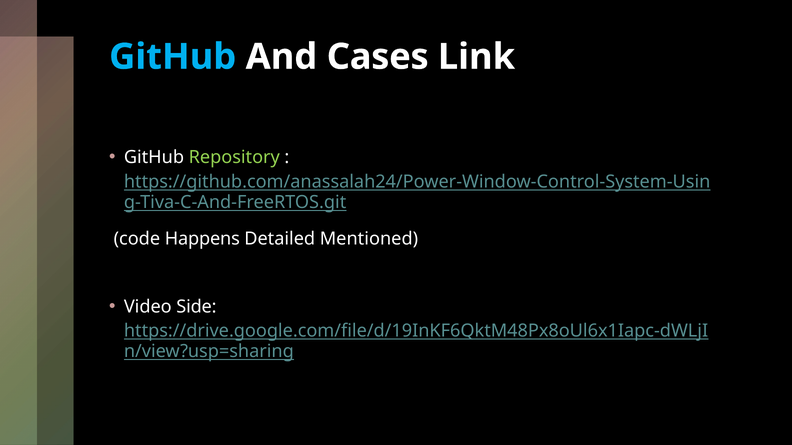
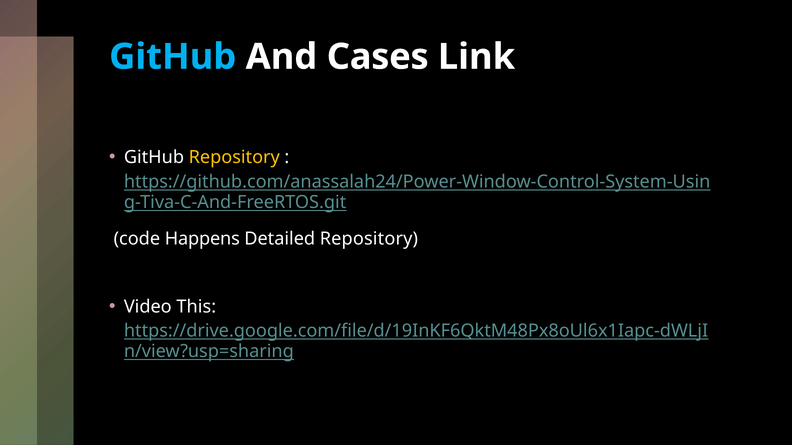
Repository colour: light green -> yellow (234, 158)
Detailed Mentioned: Mentioned -> Repository (369, 239)
Side: Side -> This (196, 307)
